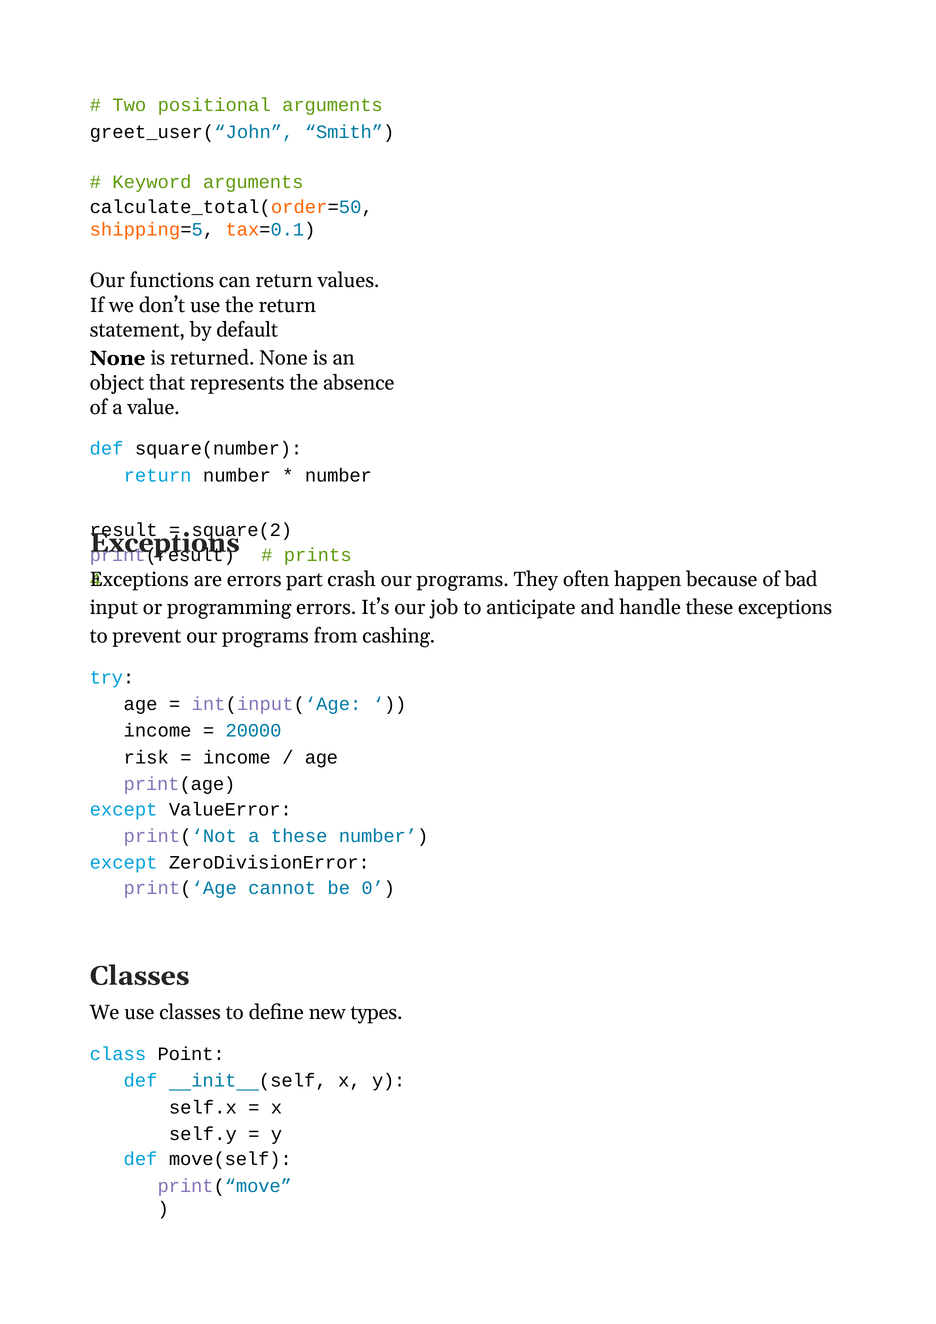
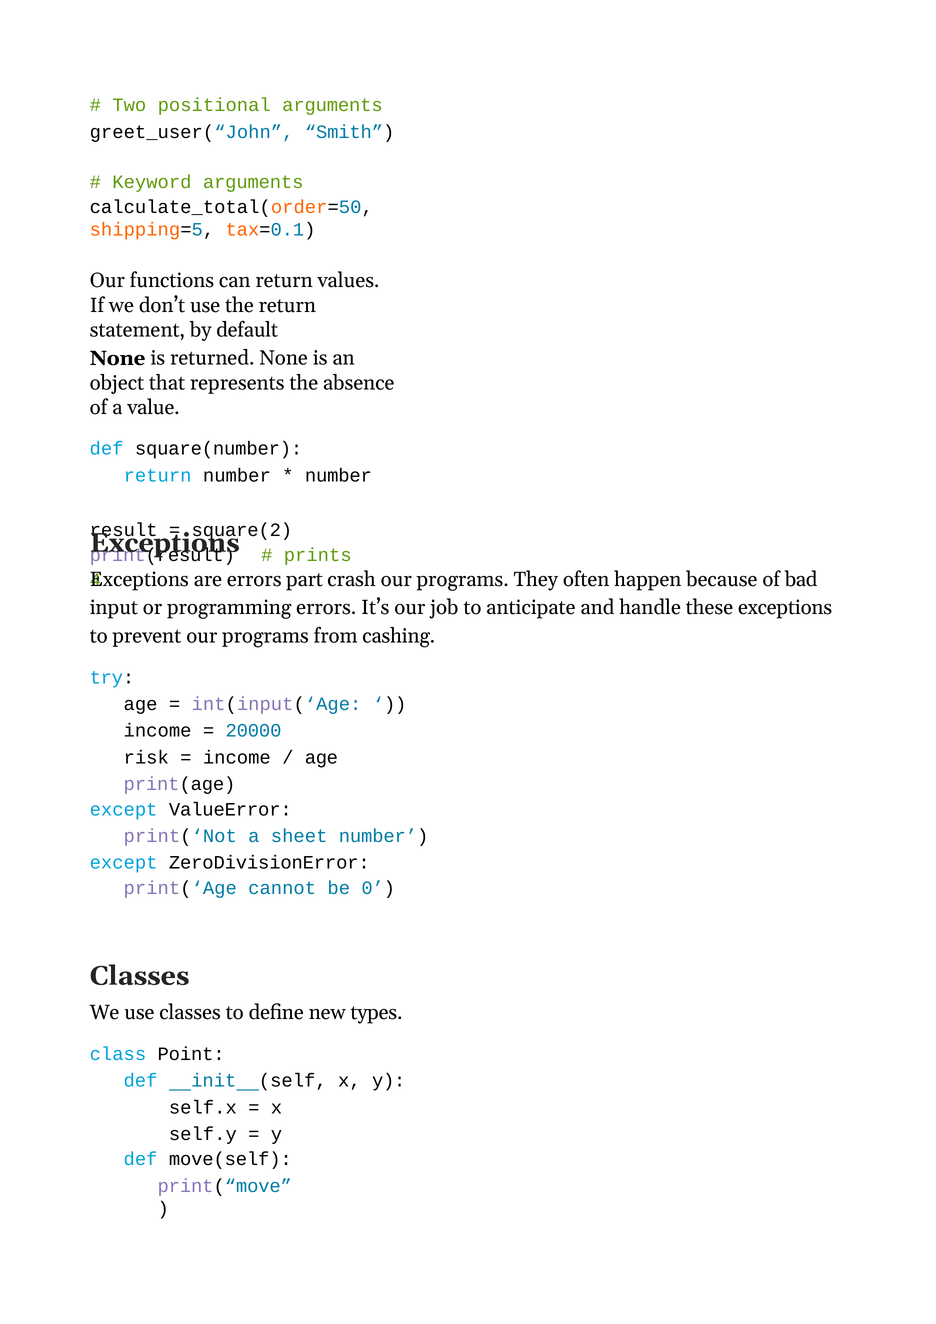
a these: these -> sheet (299, 836)
